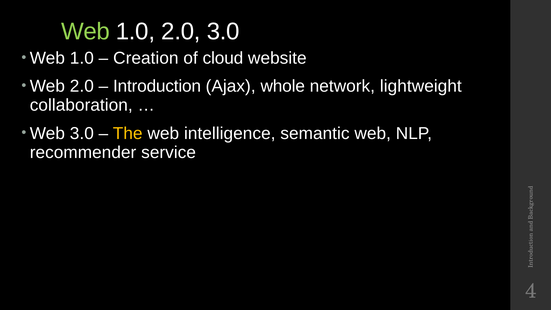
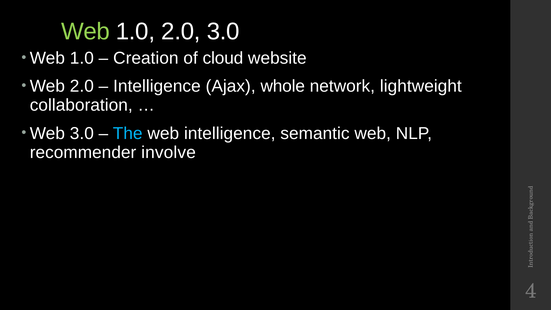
Introduction: Introduction -> Intelligence (157, 86)
The colour: yellow -> light blue (128, 133)
service: service -> involve (169, 152)
